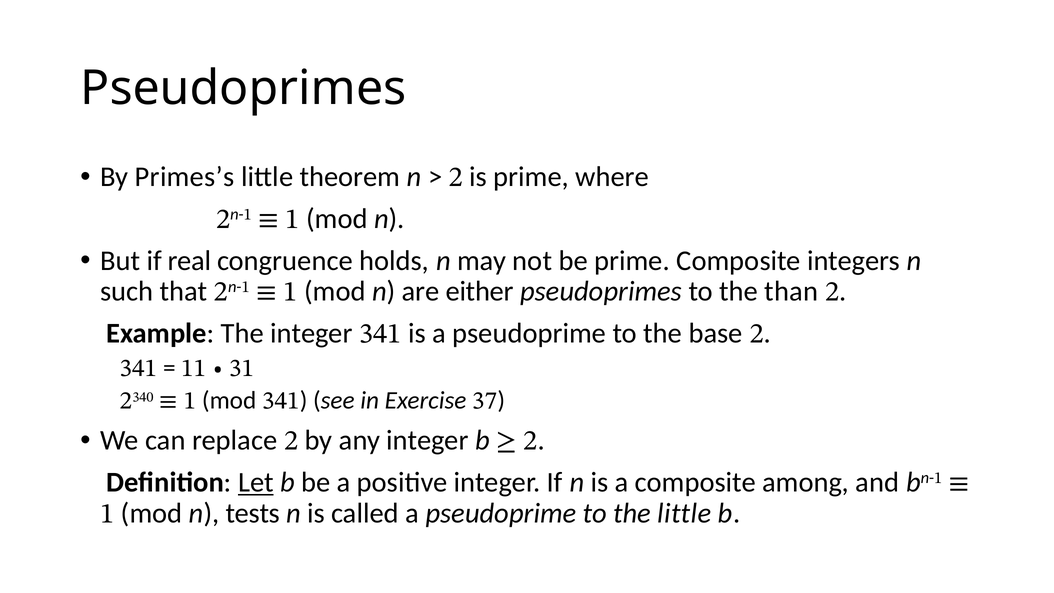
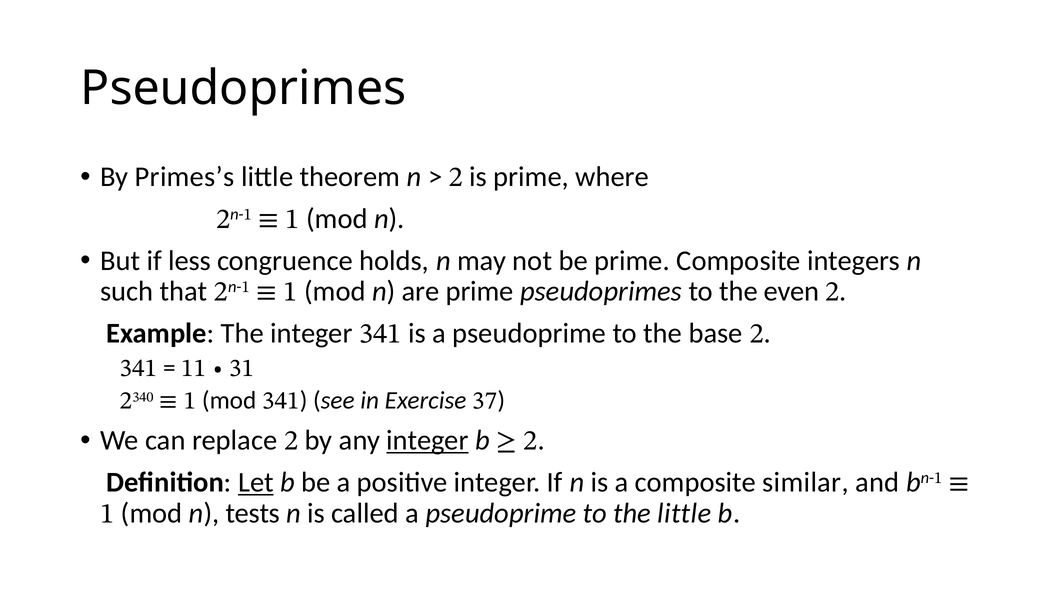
real: real -> less (190, 261)
are either: either -> prime (480, 291)
than: than -> even (792, 291)
integer underline: none -> present (427, 440)
among: among -> similar (805, 482)
